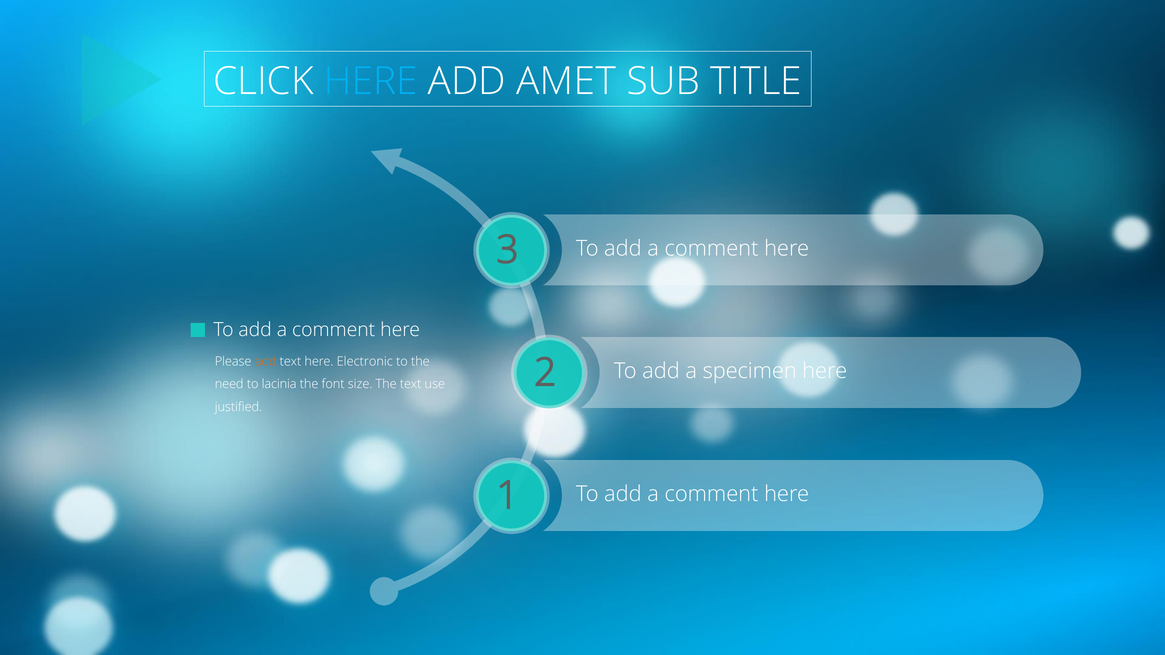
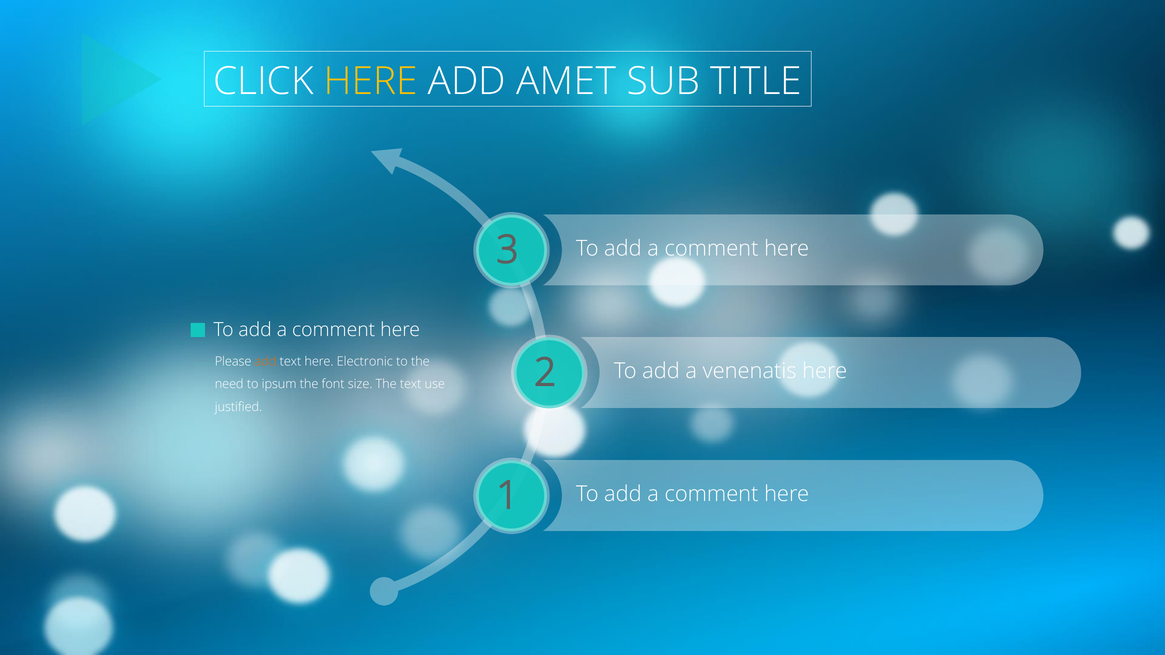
HERE colour: light blue -> yellow (371, 82)
specimen: specimen -> venenatis (750, 371)
lacinia: lacinia -> ipsum (279, 384)
